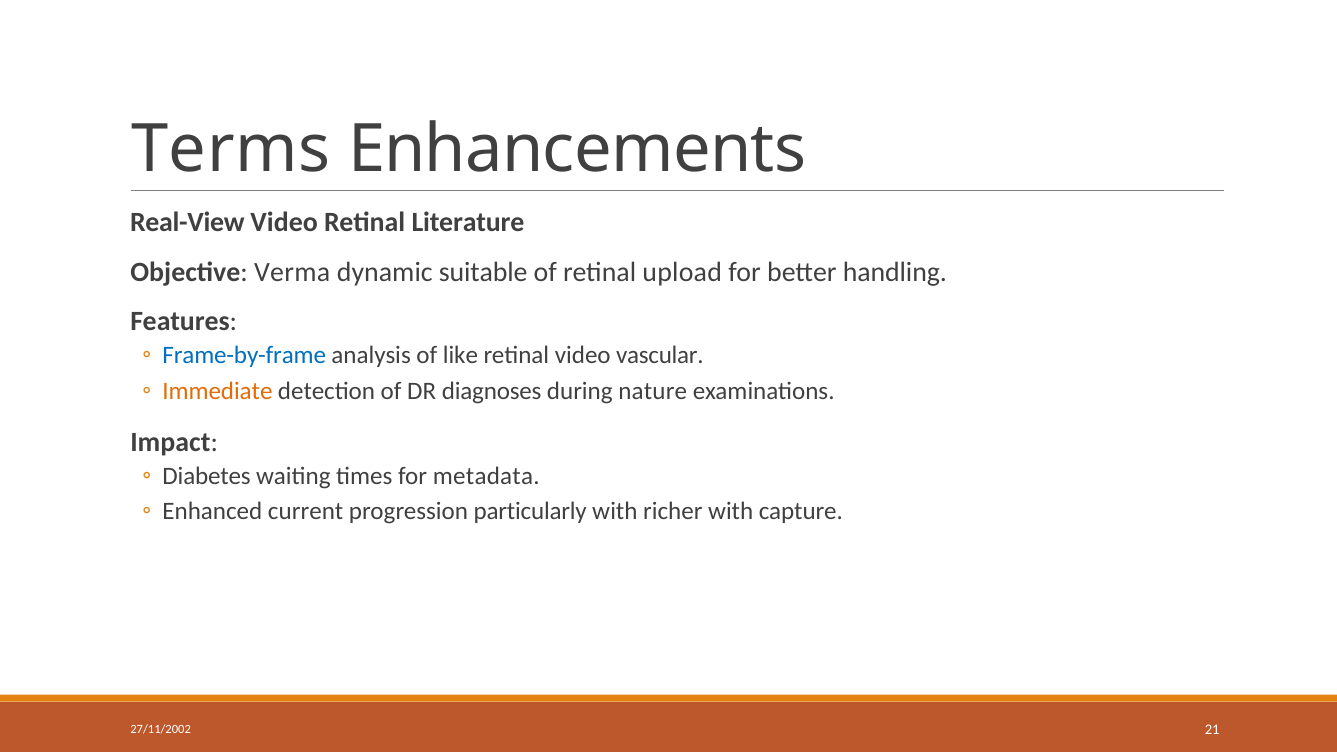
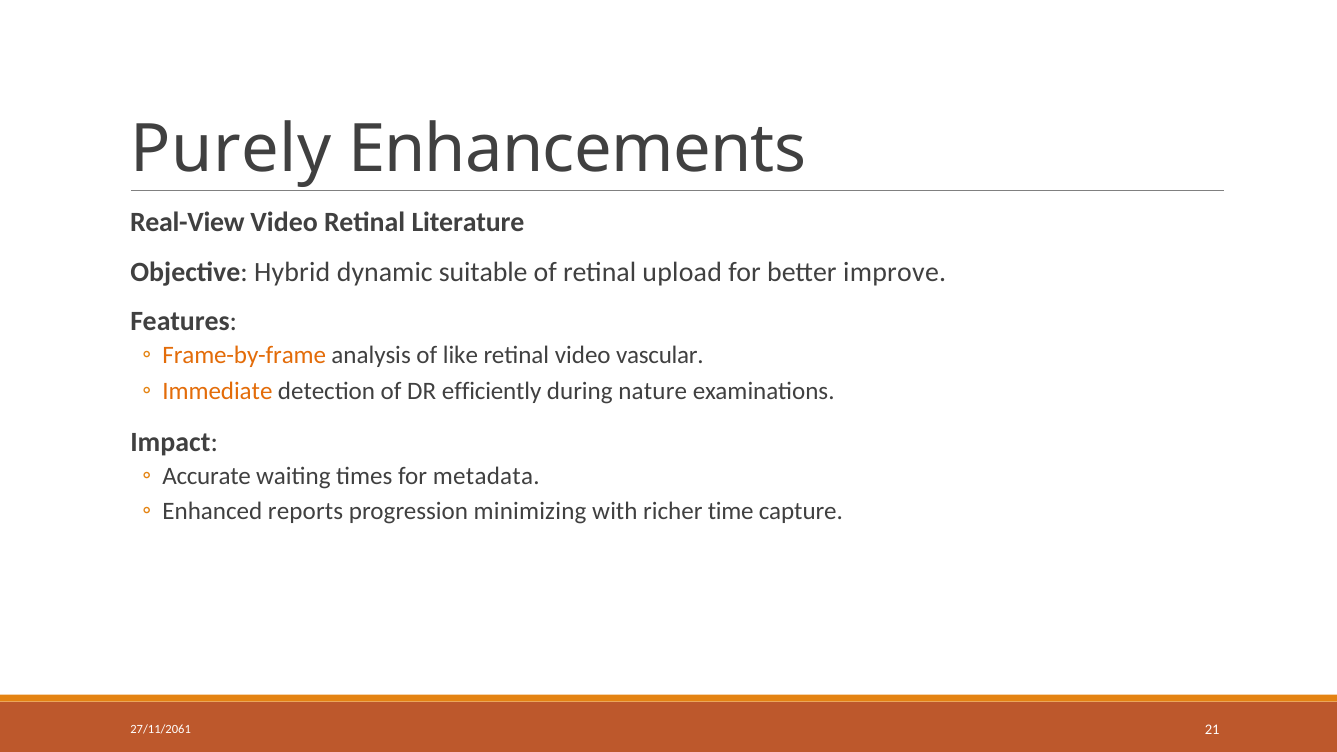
Terms: Terms -> Purely (231, 150)
Verma: Verma -> Hybrid (292, 272)
handling: handling -> improve (895, 272)
Frame-by-frame colour: blue -> orange (244, 356)
diagnoses: diagnoses -> efficiently (492, 391)
Diabetes: Diabetes -> Accurate (207, 476)
current: current -> reports (306, 512)
particularly: particularly -> minimizing (530, 512)
richer with: with -> time (731, 512)
27/11/2002: 27/11/2002 -> 27/11/2061 (161, 729)
